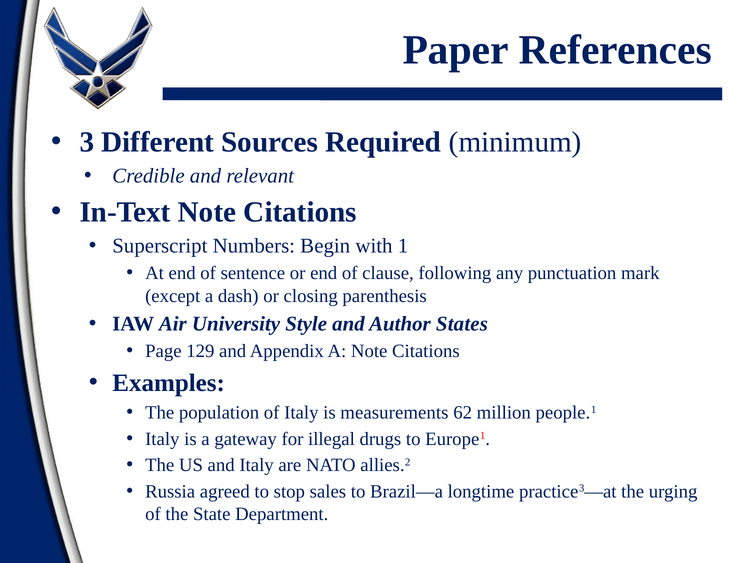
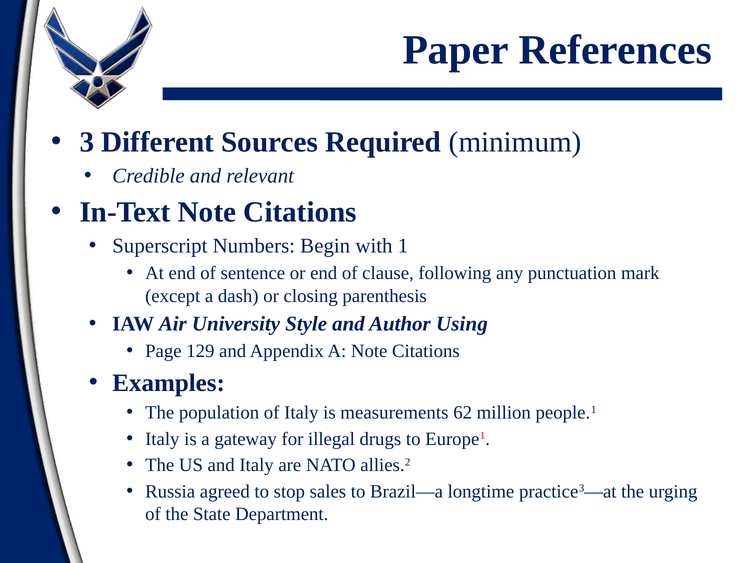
States: States -> Using (462, 324)
